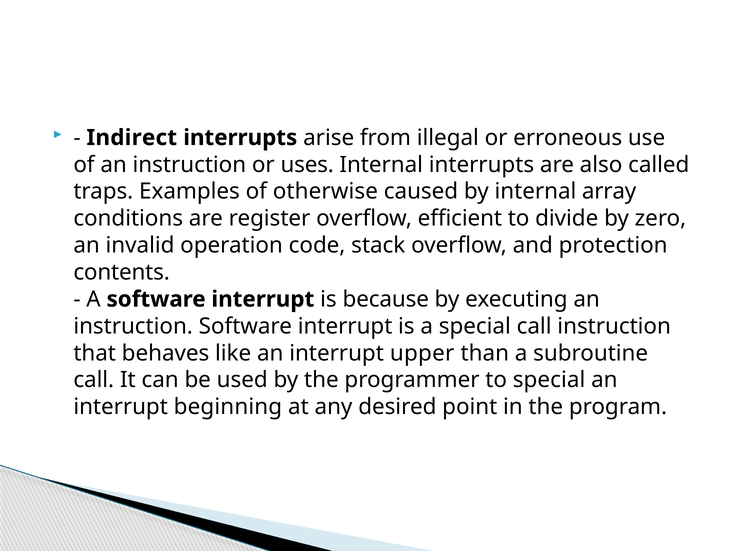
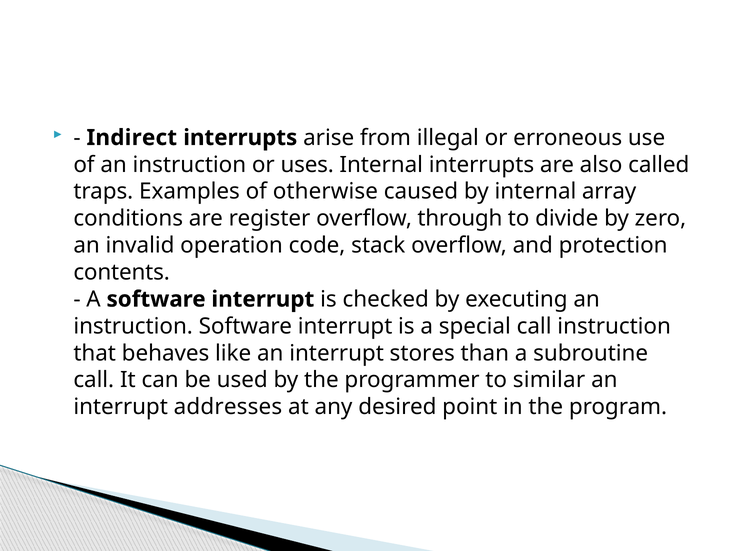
efficient: efficient -> through (460, 219)
because: because -> checked (386, 299)
upper: upper -> stores (422, 353)
to special: special -> similar (549, 380)
beginning: beginning -> addresses (228, 407)
